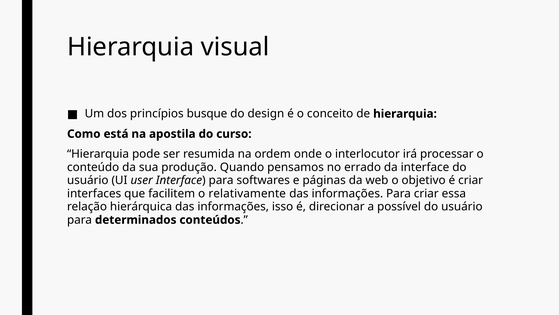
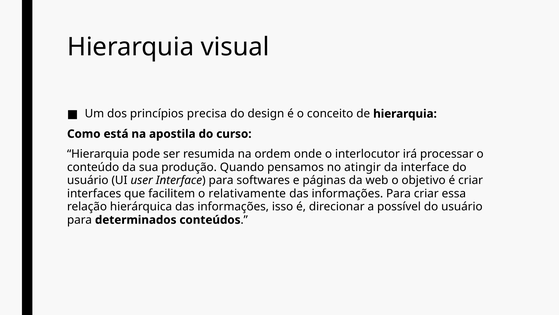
busque: busque -> precisa (207, 114)
errado: errado -> atingir (363, 167)
